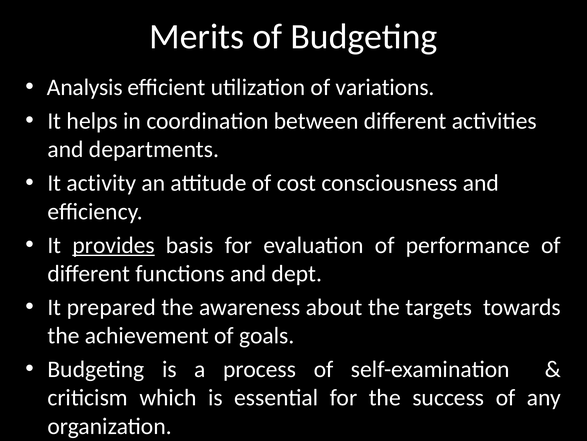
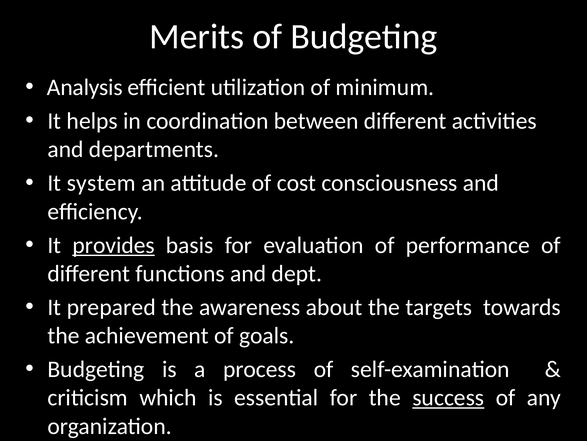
variations: variations -> minimum (385, 87)
activity: activity -> system (101, 183)
success underline: none -> present (448, 397)
